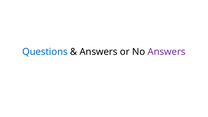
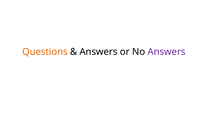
Questions colour: blue -> orange (45, 52)
